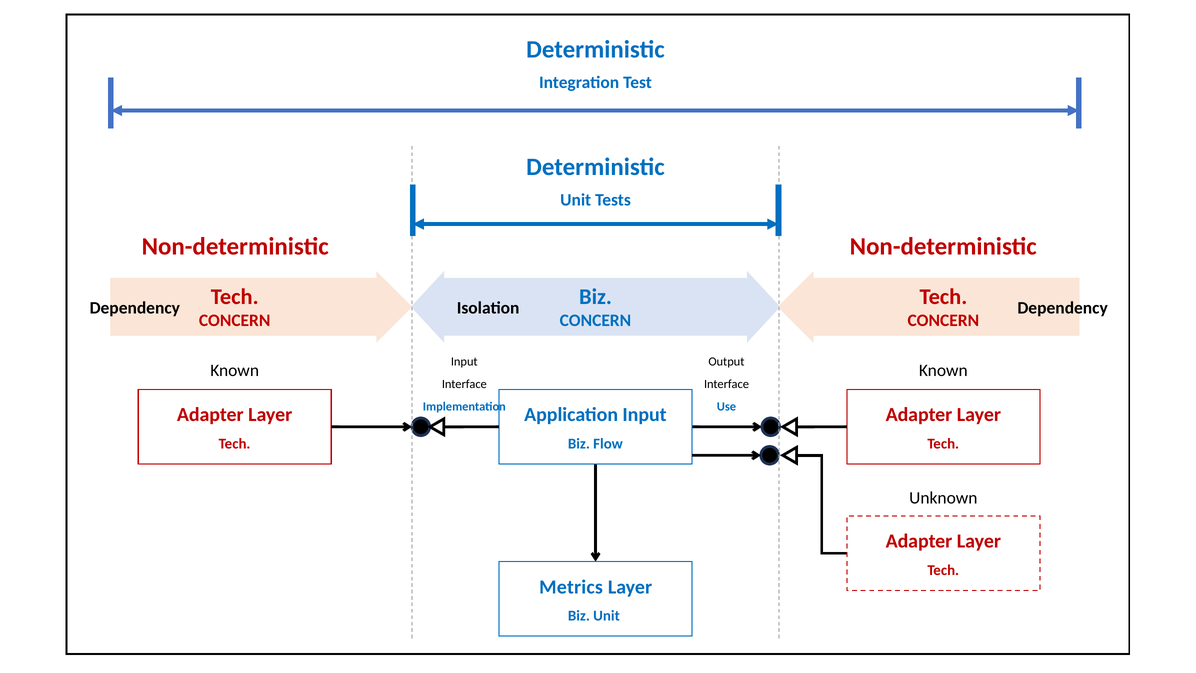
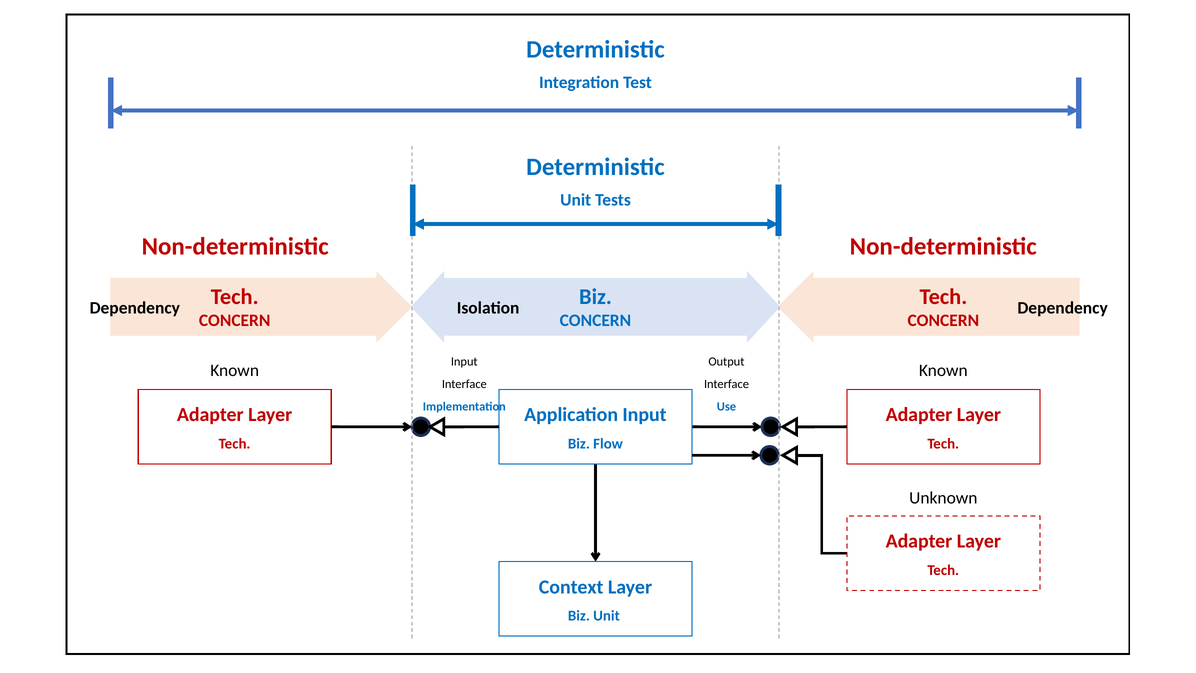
Metrics: Metrics -> Context (571, 587)
